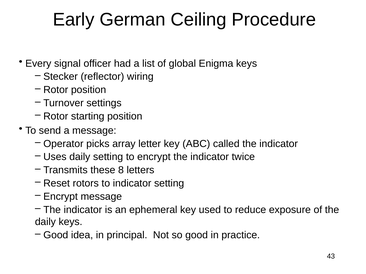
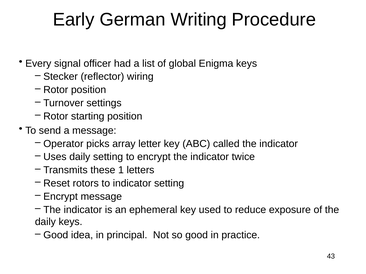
Ceiling: Ceiling -> Writing (199, 20)
8: 8 -> 1 (121, 170)
